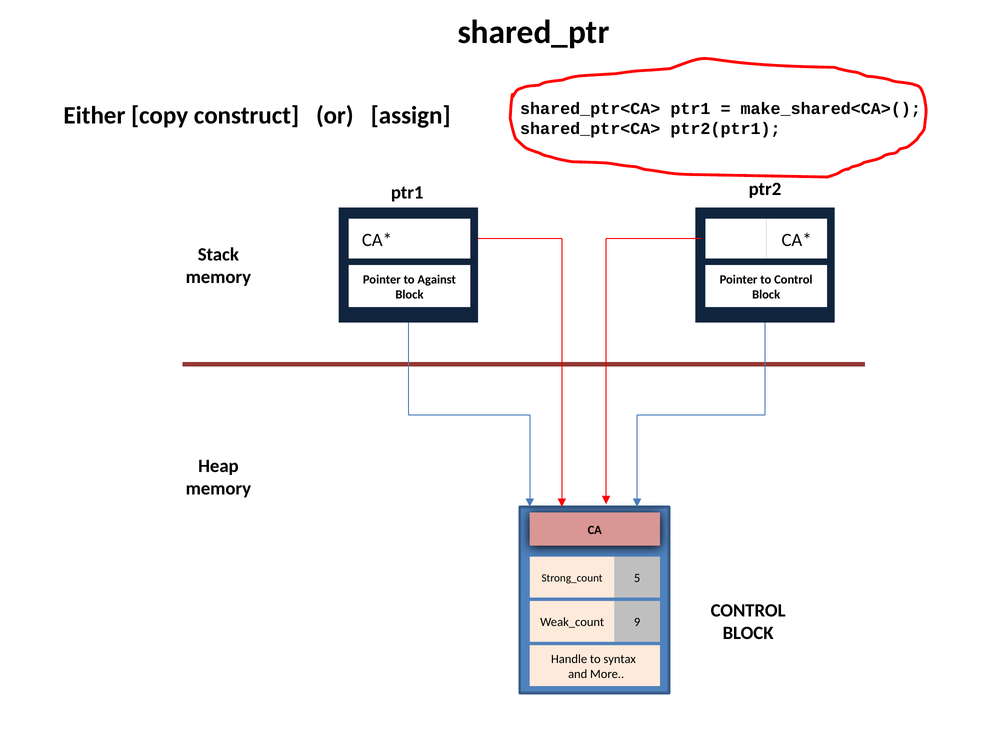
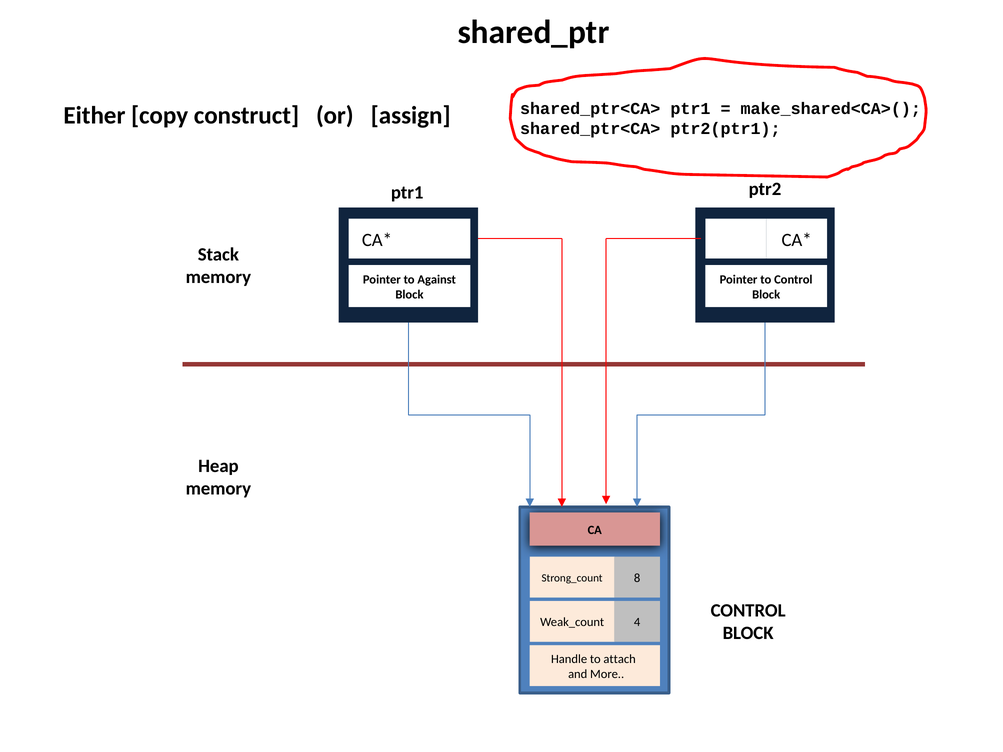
5: 5 -> 8 (637, 578)
9: 9 -> 4 (637, 622)
syntax: syntax -> attach (620, 659)
